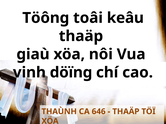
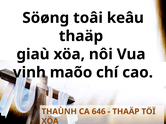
Töông: Töông -> Söøng (46, 18)
döïng: döïng -> maõo (71, 73)
